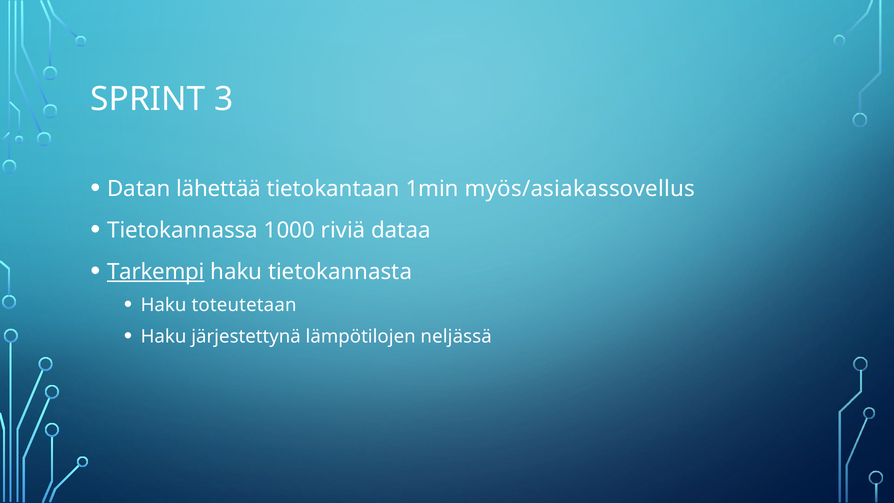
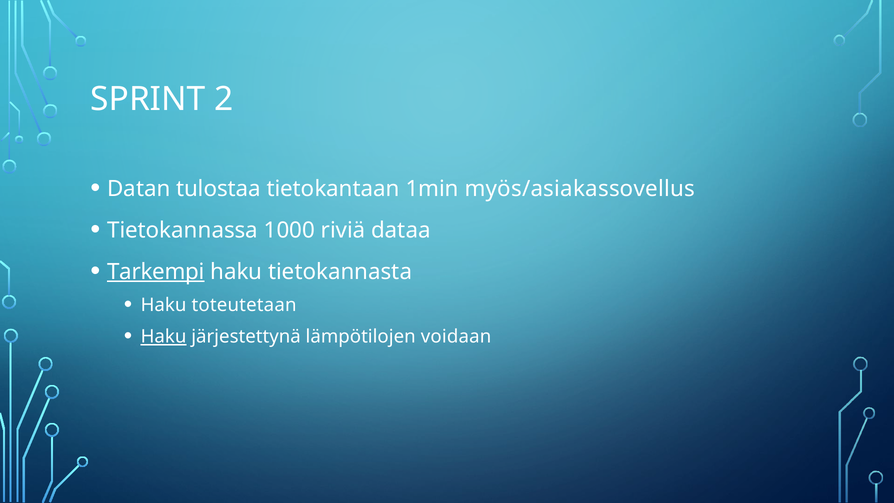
3: 3 -> 2 (224, 99)
lähettää: lähettää -> tulostaa (219, 189)
Haku underline: none -> present (164, 337)
neljässä: neljässä -> voidaan (456, 337)
